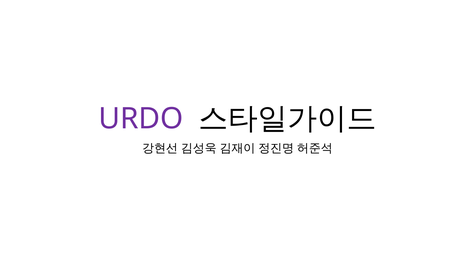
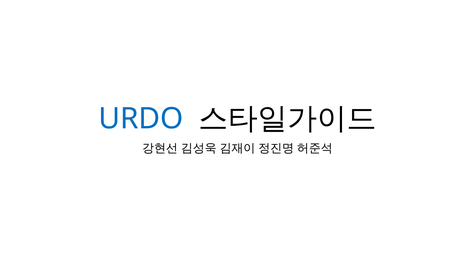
URDO colour: purple -> blue (141, 119)
